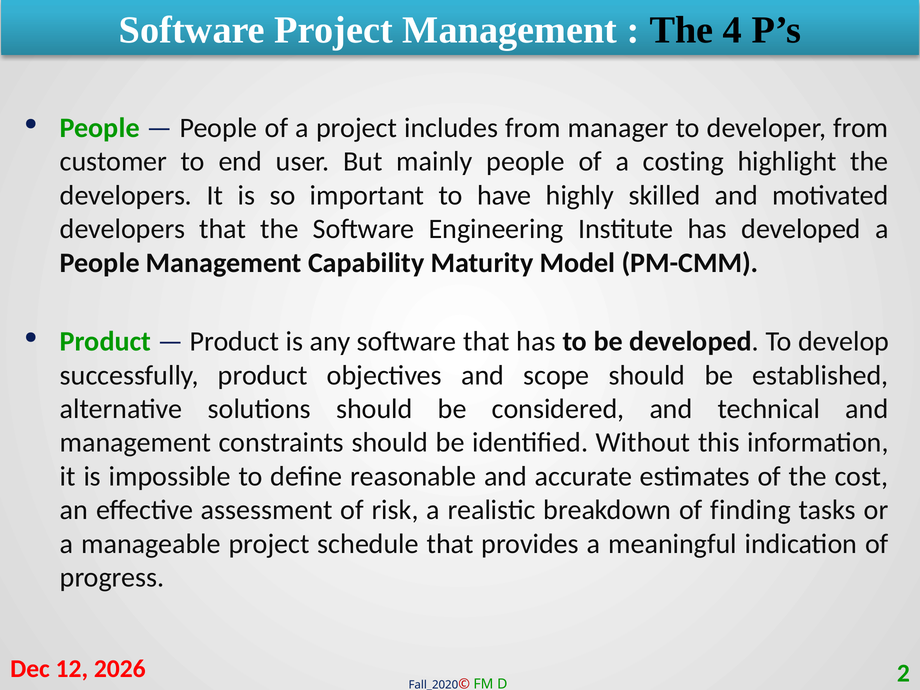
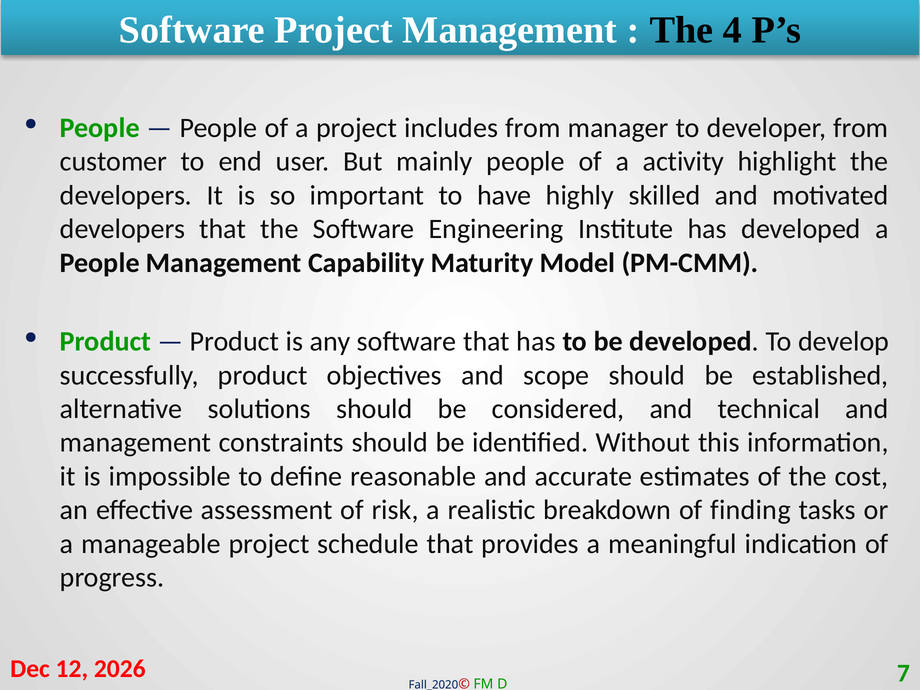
costing: costing -> activity (683, 162)
2: 2 -> 7 (903, 673)
